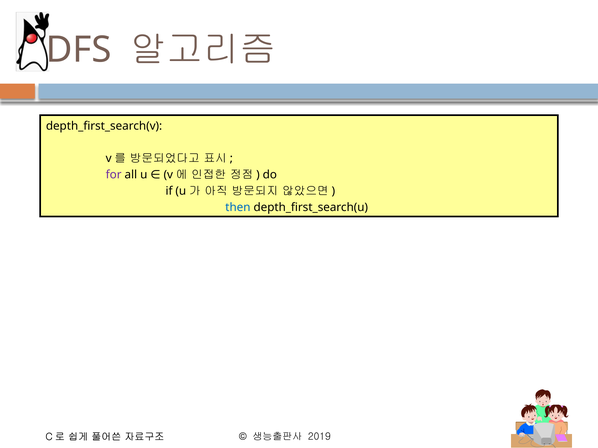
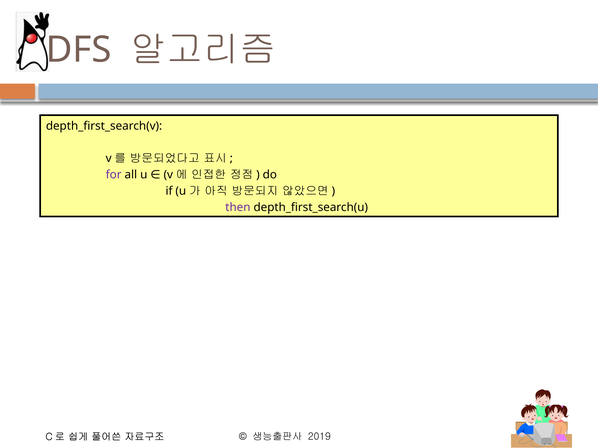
then colour: blue -> purple (238, 208)
